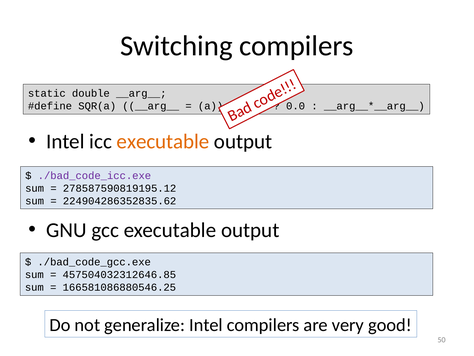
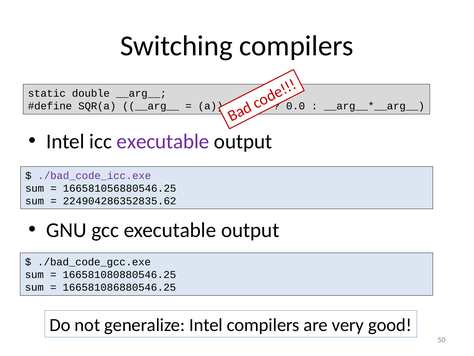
executable colour: orange -> purple (163, 141)
278587590819195.12: 278587590819195.12 -> 166581056880546.25 (120, 188)
457504032312646.85: 457504032312646.85 -> 166581080880546.25 (119, 274)
